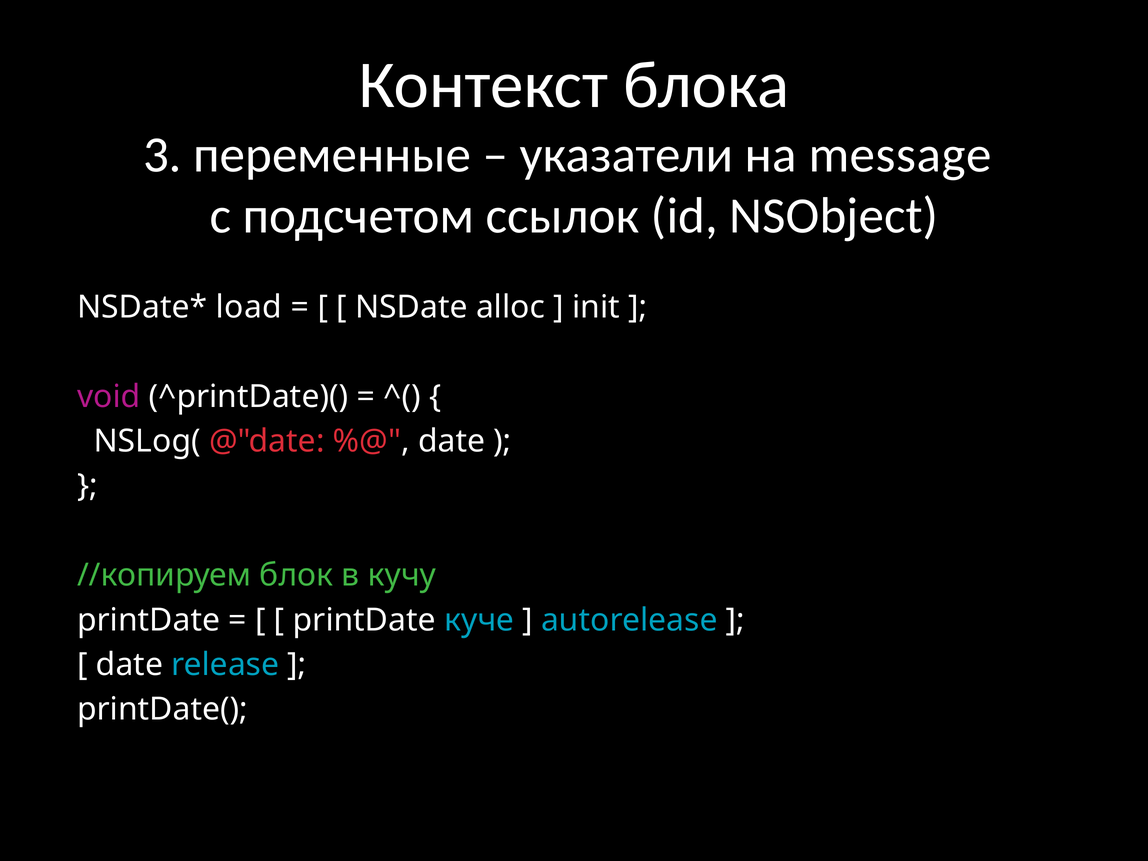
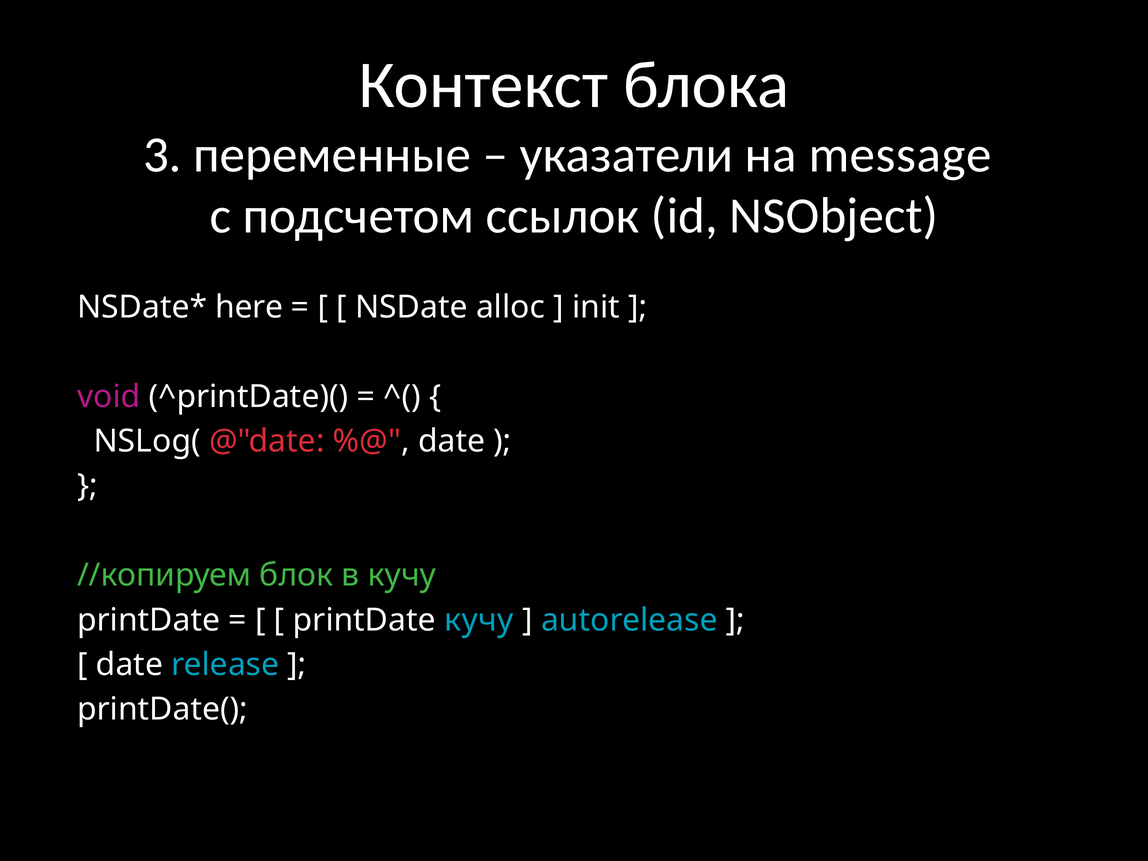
load: load -> here (249, 307)
printDate куче: куче -> кучу (479, 620)
